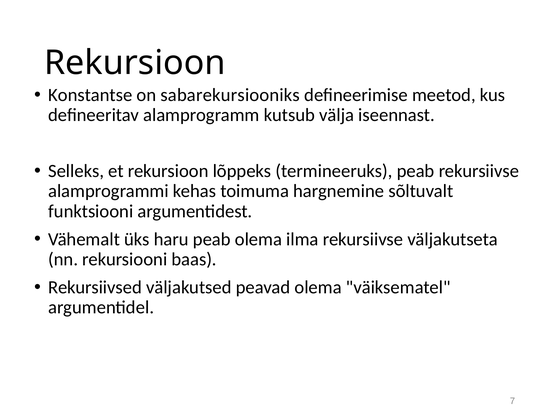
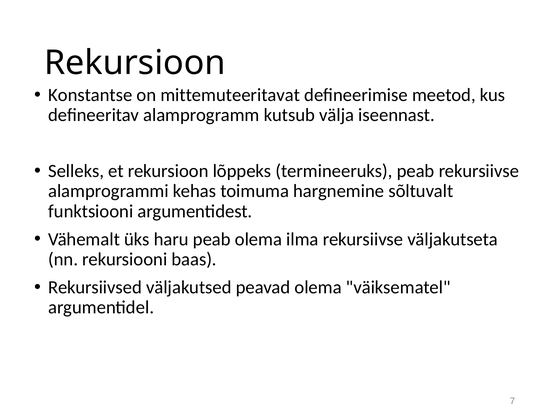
sabarekursiooniks: sabarekursiooniks -> mittemuteeritavat (230, 95)
